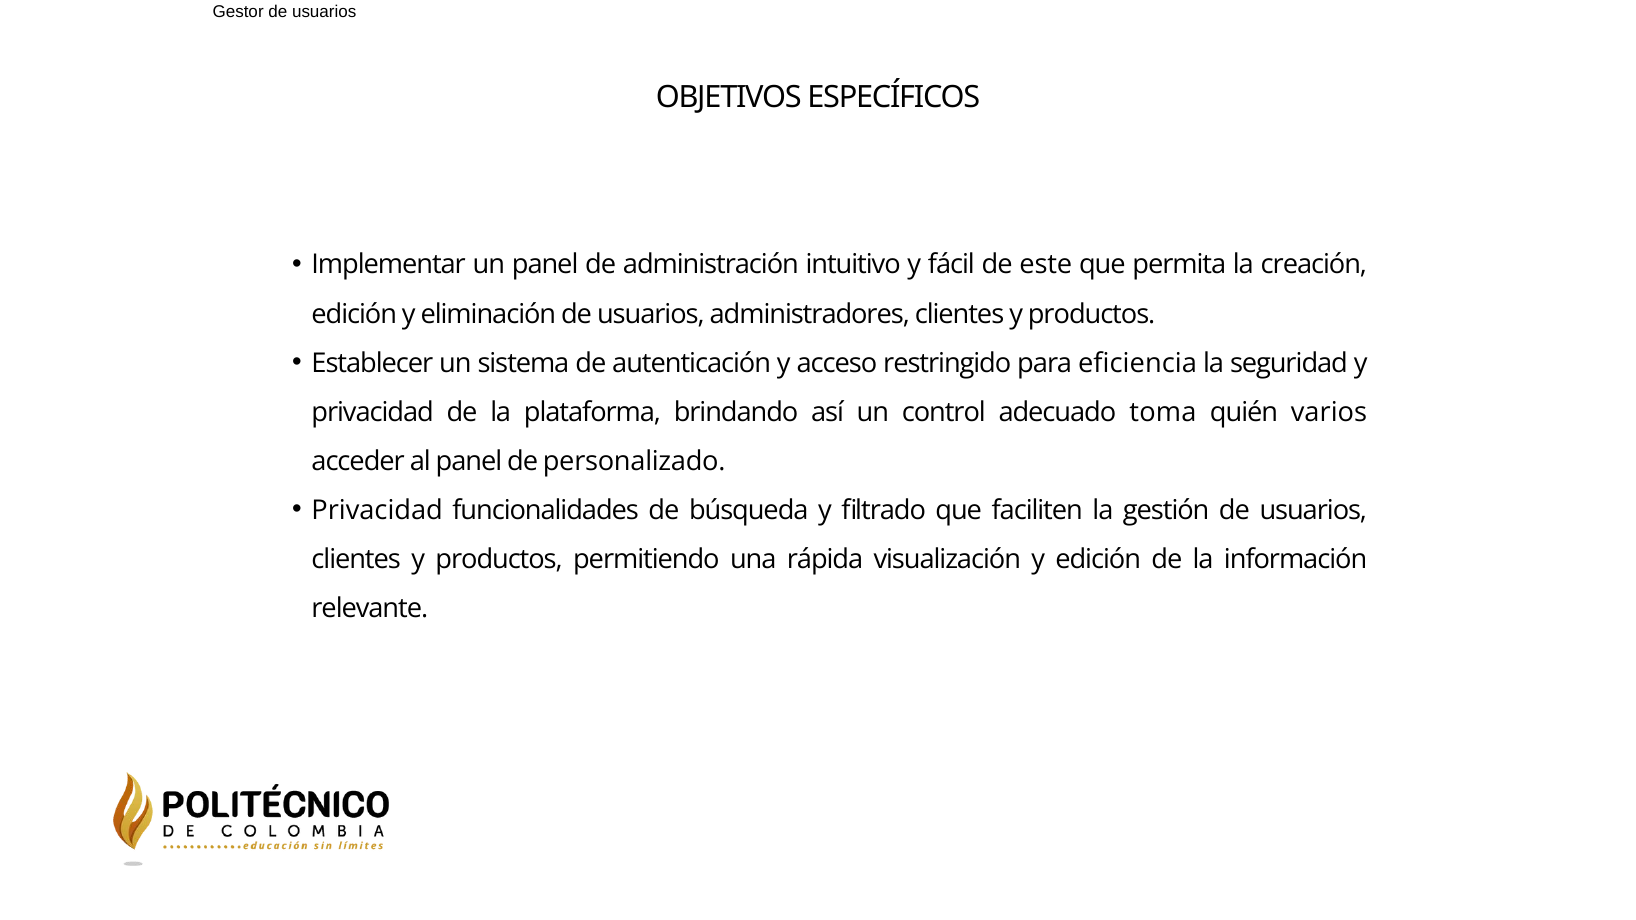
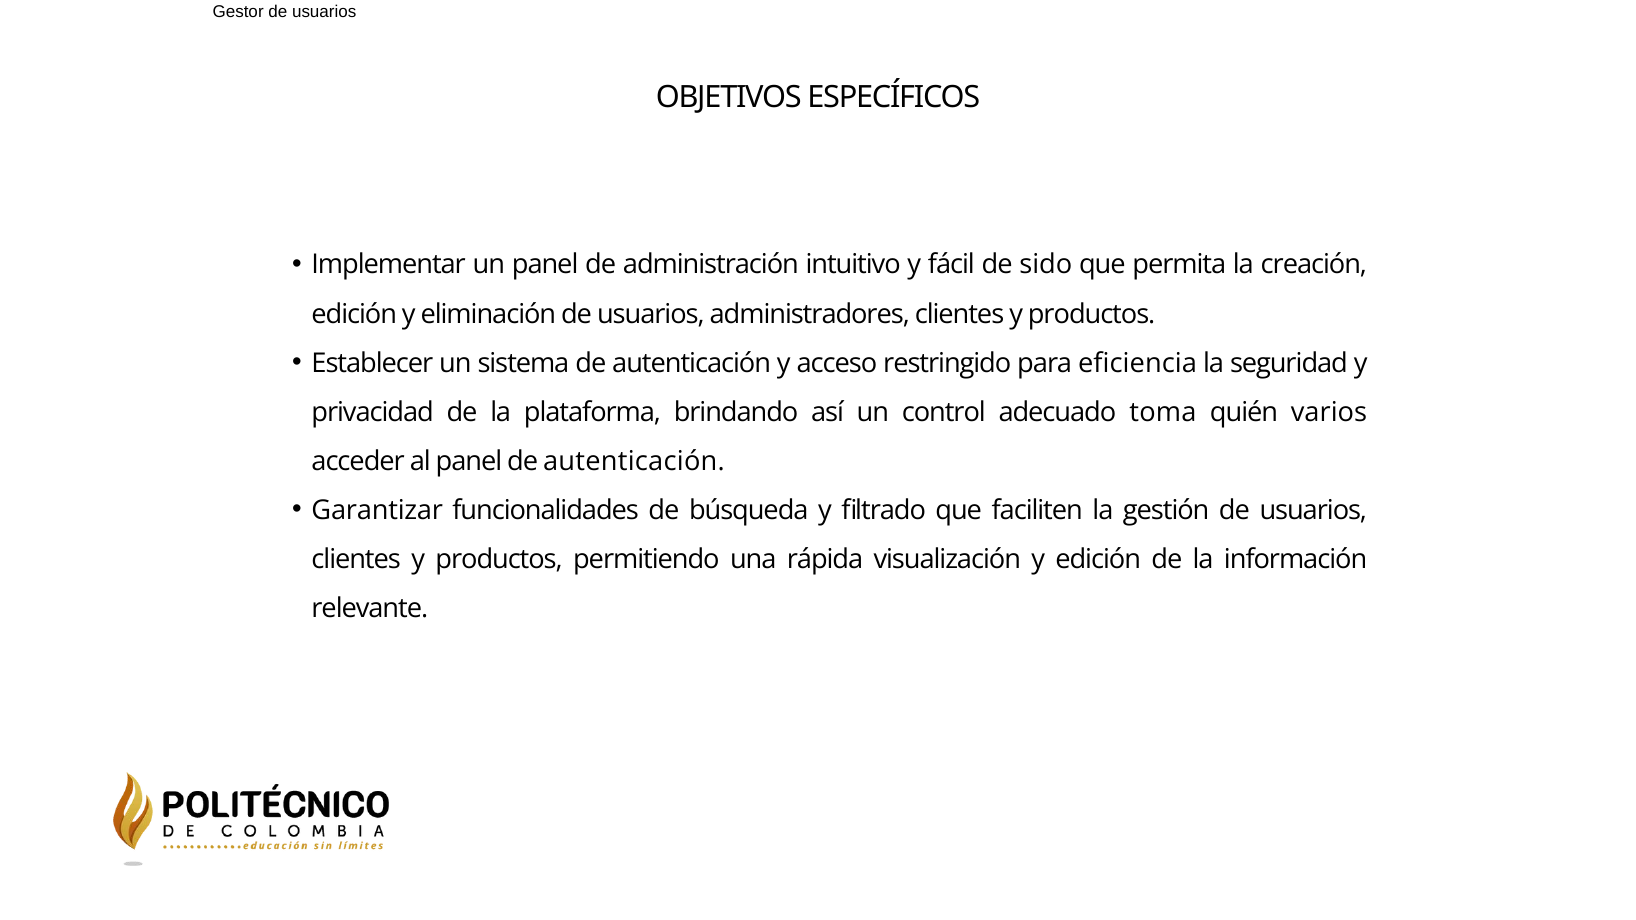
este: este -> sido (1046, 265)
panel de personalizado: personalizado -> autenticación (634, 461)
Privacidad: Privacidad -> Garantizar (377, 510)
